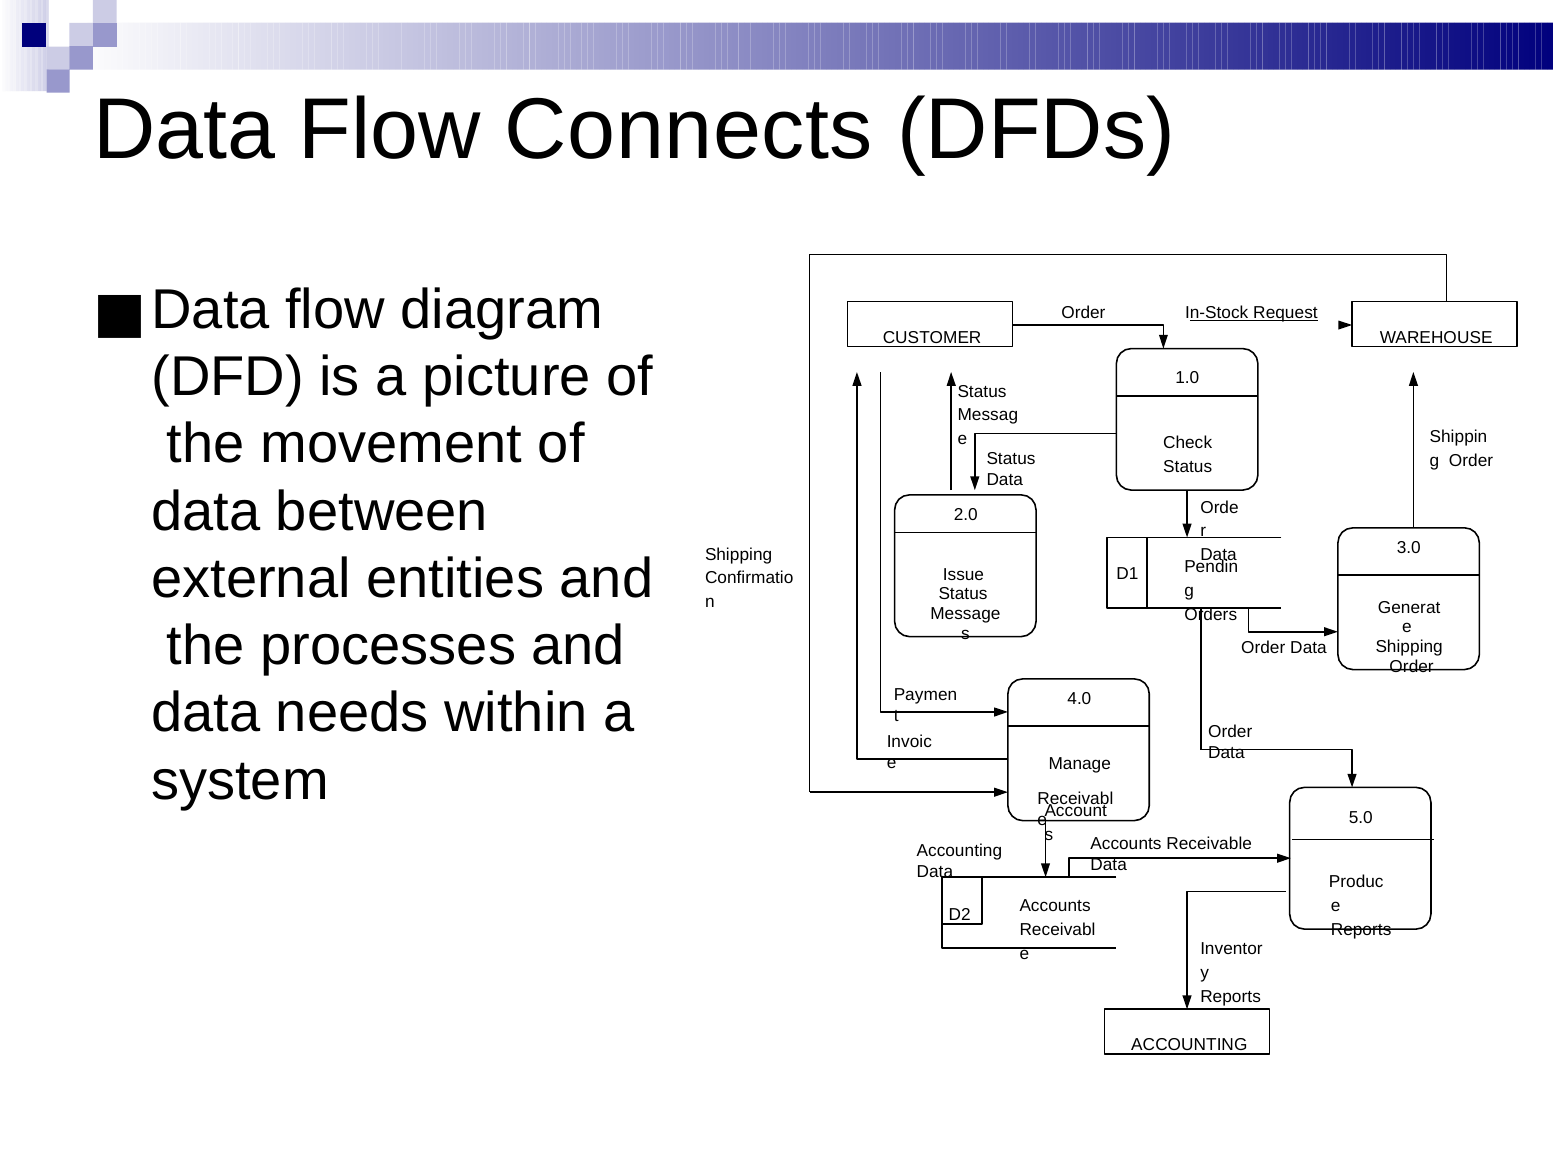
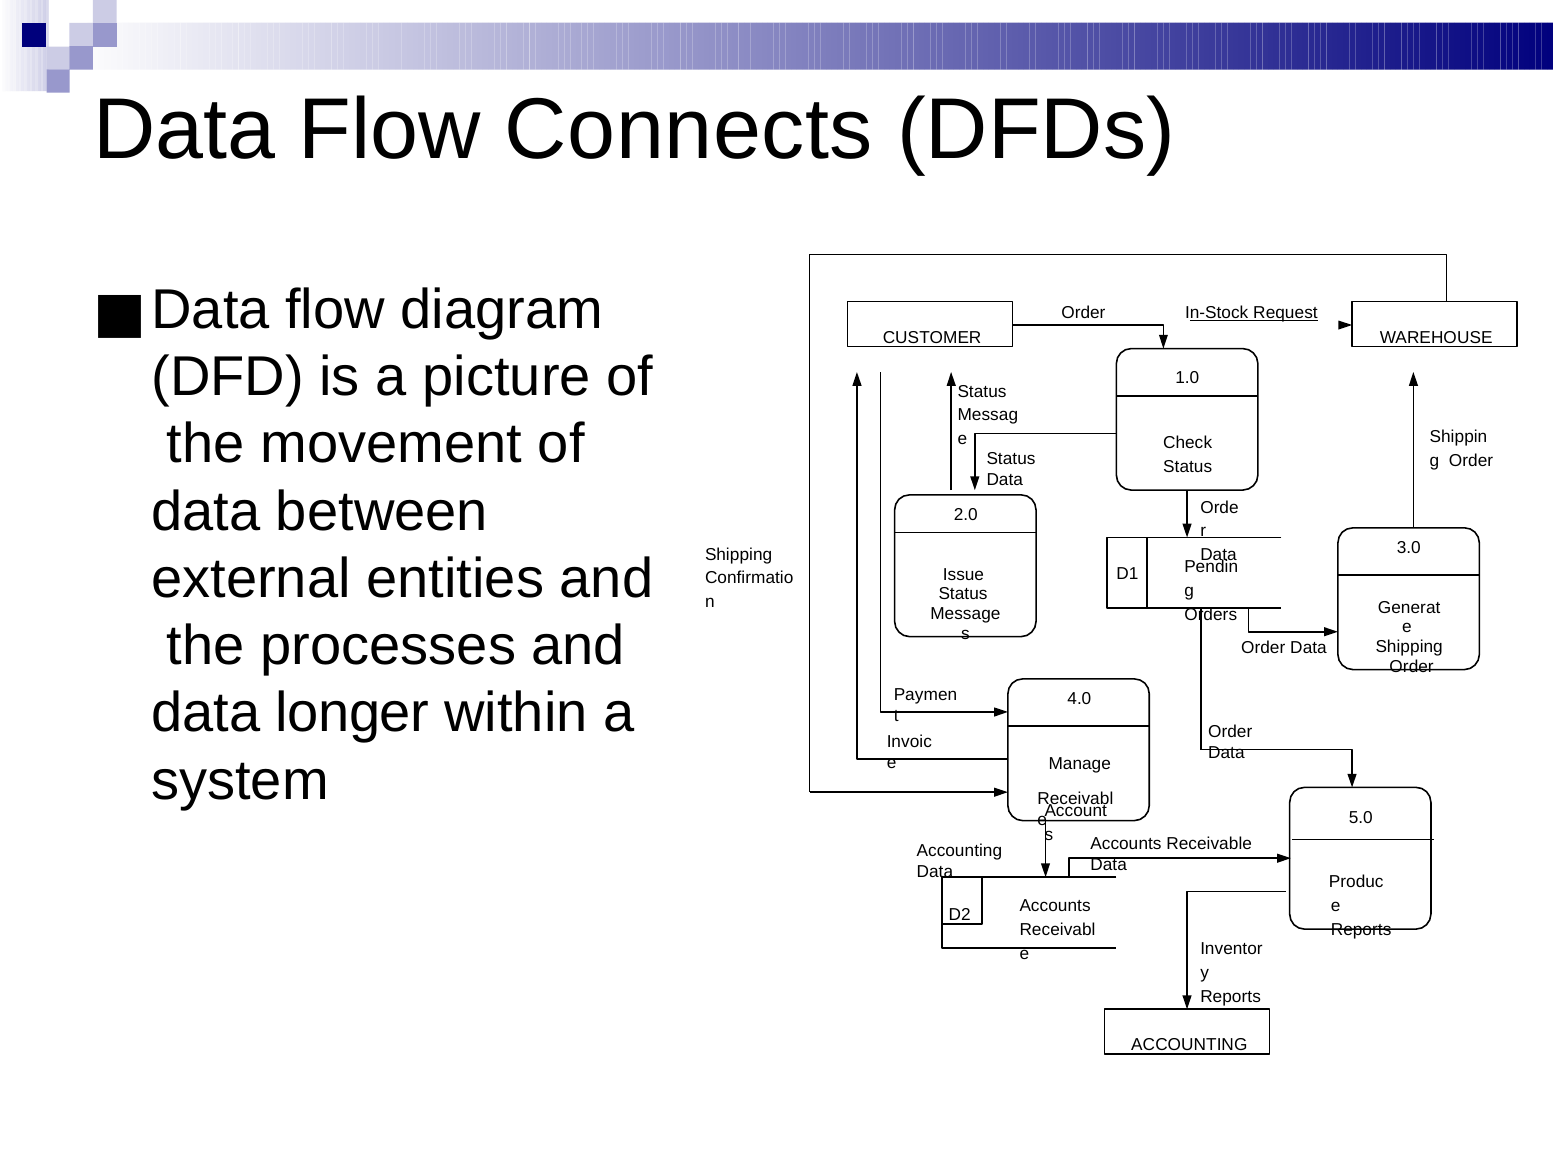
needs: needs -> longer (353, 713)
